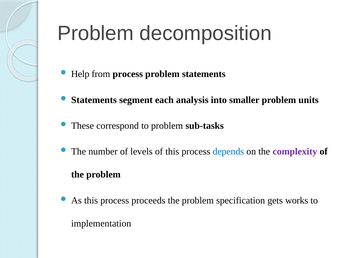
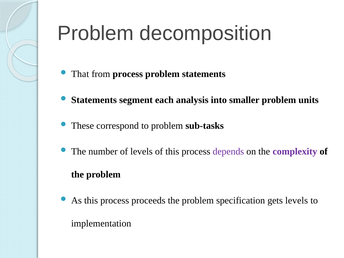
Help: Help -> That (80, 74)
depends colour: blue -> purple (228, 152)
gets works: works -> levels (297, 200)
